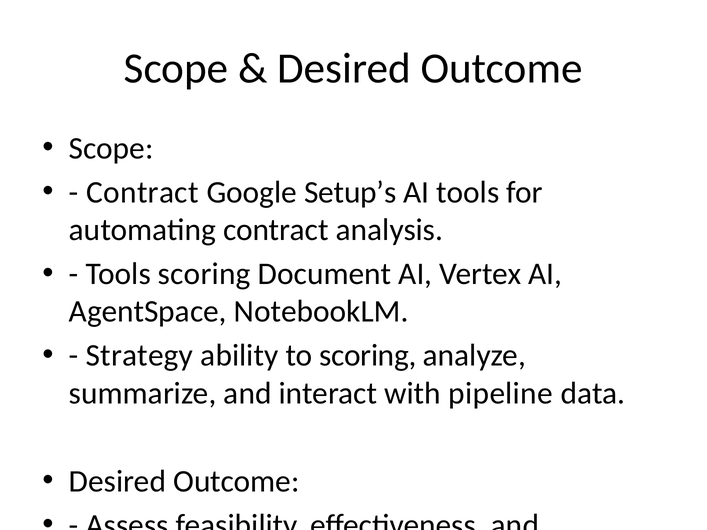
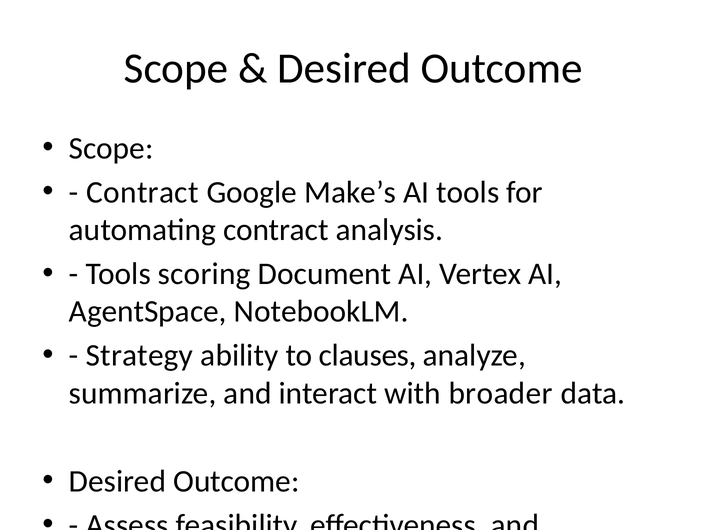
Setup’s: Setup’s -> Make’s (350, 192)
to scoring: scoring -> clauses (368, 356)
with pipeline: pipeline -> broader (501, 393)
